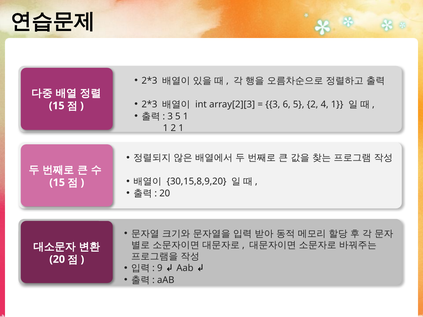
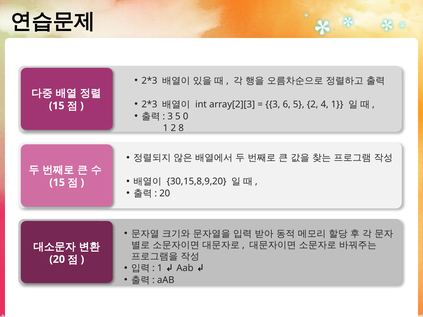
5 1: 1 -> 0 (186, 116)
2 1: 1 -> 8 (181, 128)
9: 9 -> 1 (160, 268)
